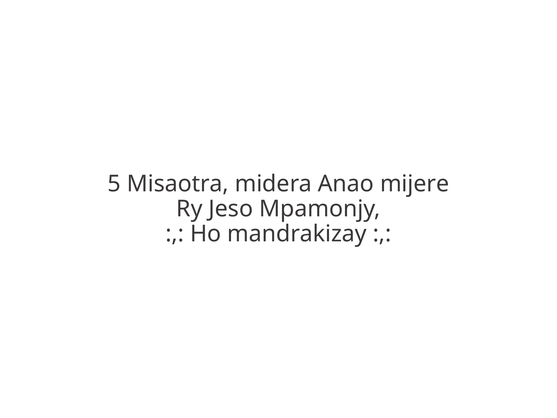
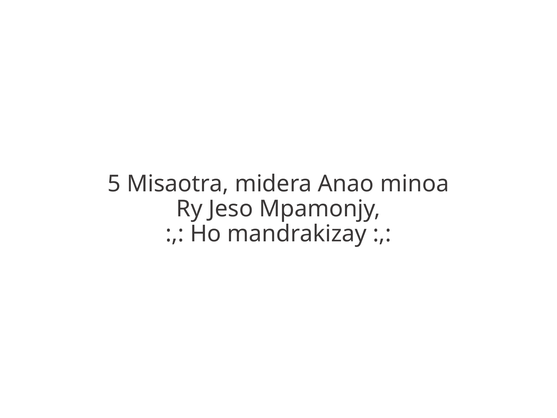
mijere: mijere -> minoa (415, 184)
